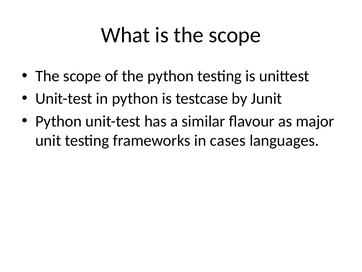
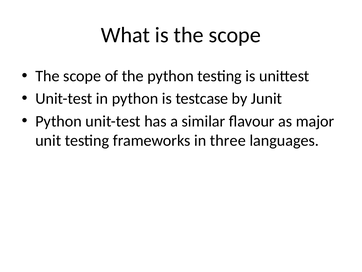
cases: cases -> three (228, 140)
